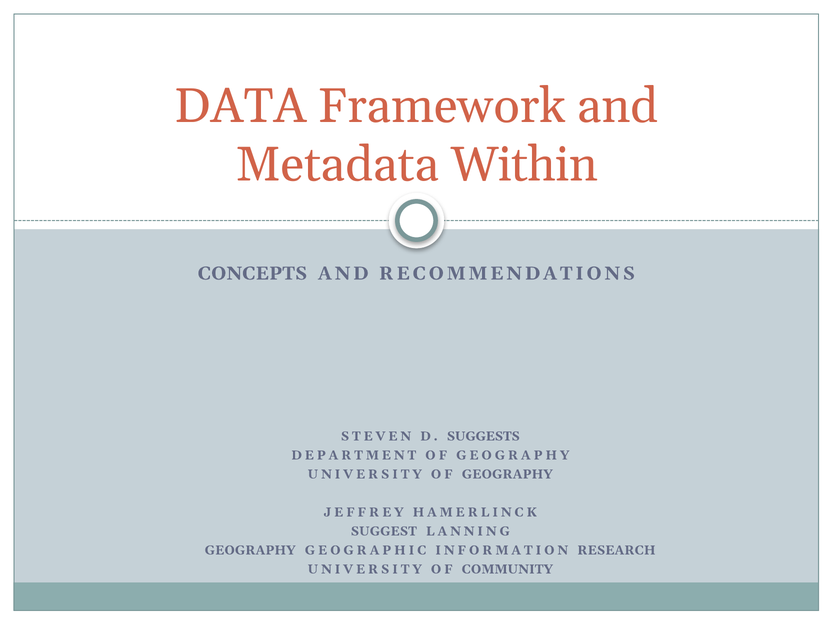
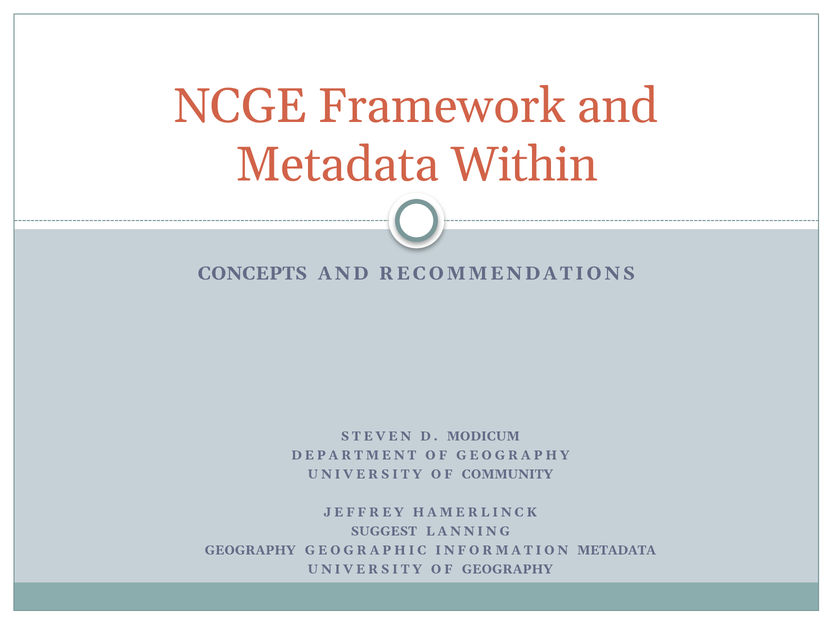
DATA: DATA -> NCGE (241, 106)
SUGGESTS: SUGGESTS -> MODICUM (483, 436)
UNIVERSITY OF GEOGRAPHY: GEOGRAPHY -> COMMUNITY (507, 474)
INFORMATION RESEARCH: RESEARCH -> METADATA (617, 550)
UNIVERSITY OF COMMUNITY: COMMUNITY -> GEOGRAPHY (507, 569)
